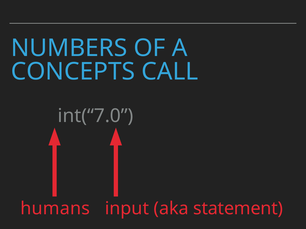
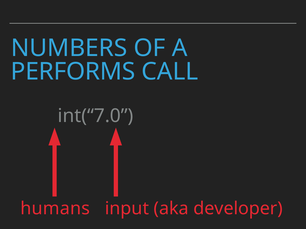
CONCEPTS: CONCEPTS -> PERFORMS (73, 72)
statement: statement -> developer (238, 209)
